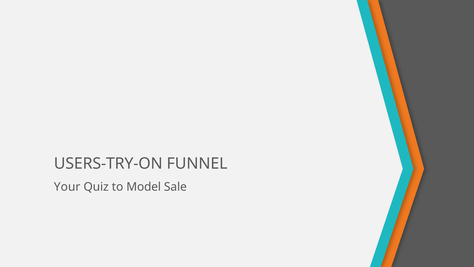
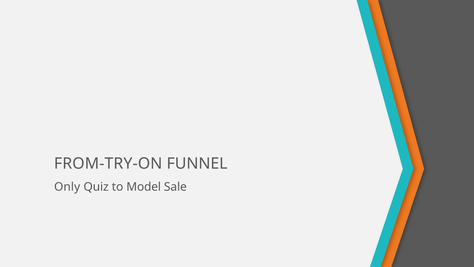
USERS-TRY-ON: USERS-TRY-ON -> FROM-TRY-ON (108, 163)
Your: Your -> Only (67, 187)
